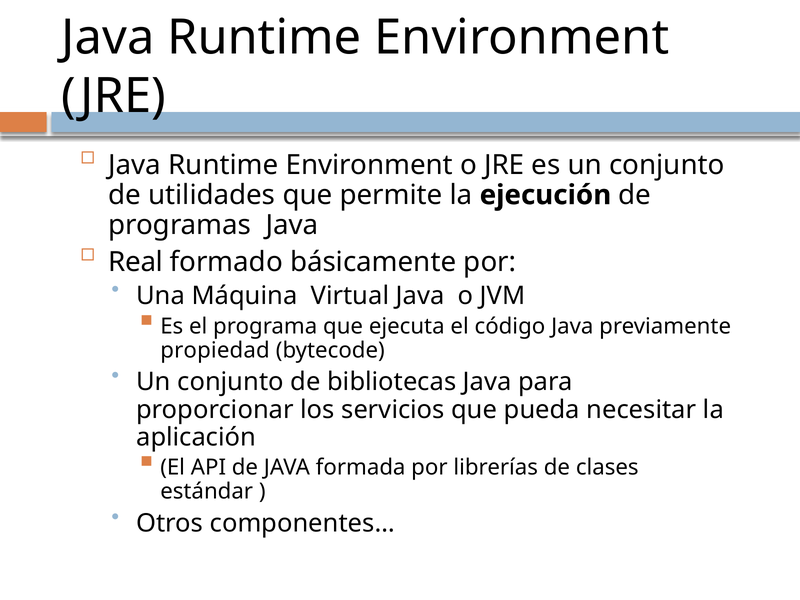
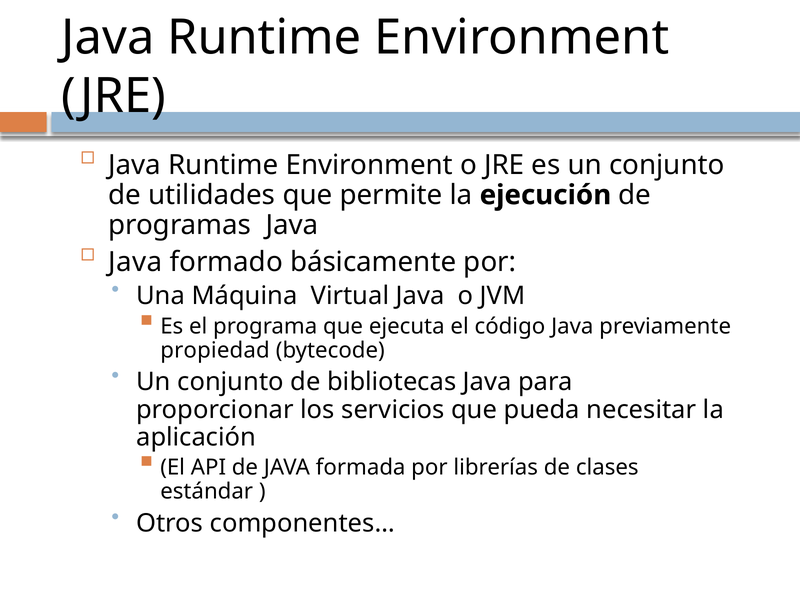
Real: Real -> Java (135, 262)
